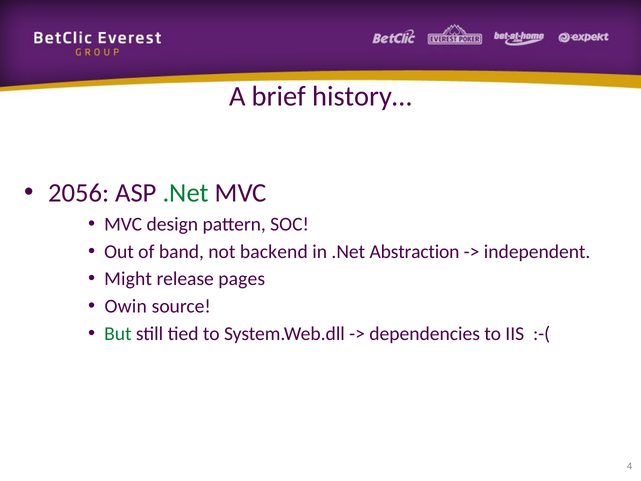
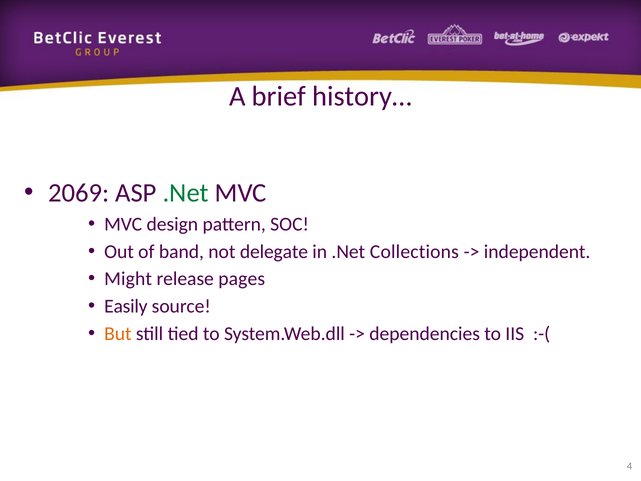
2056: 2056 -> 2069 (79, 193)
backend: backend -> delegate (274, 251)
Abstraction: Abstraction -> Collections (414, 251)
Owin: Owin -> Easily (126, 306)
But colour: green -> orange (118, 334)
